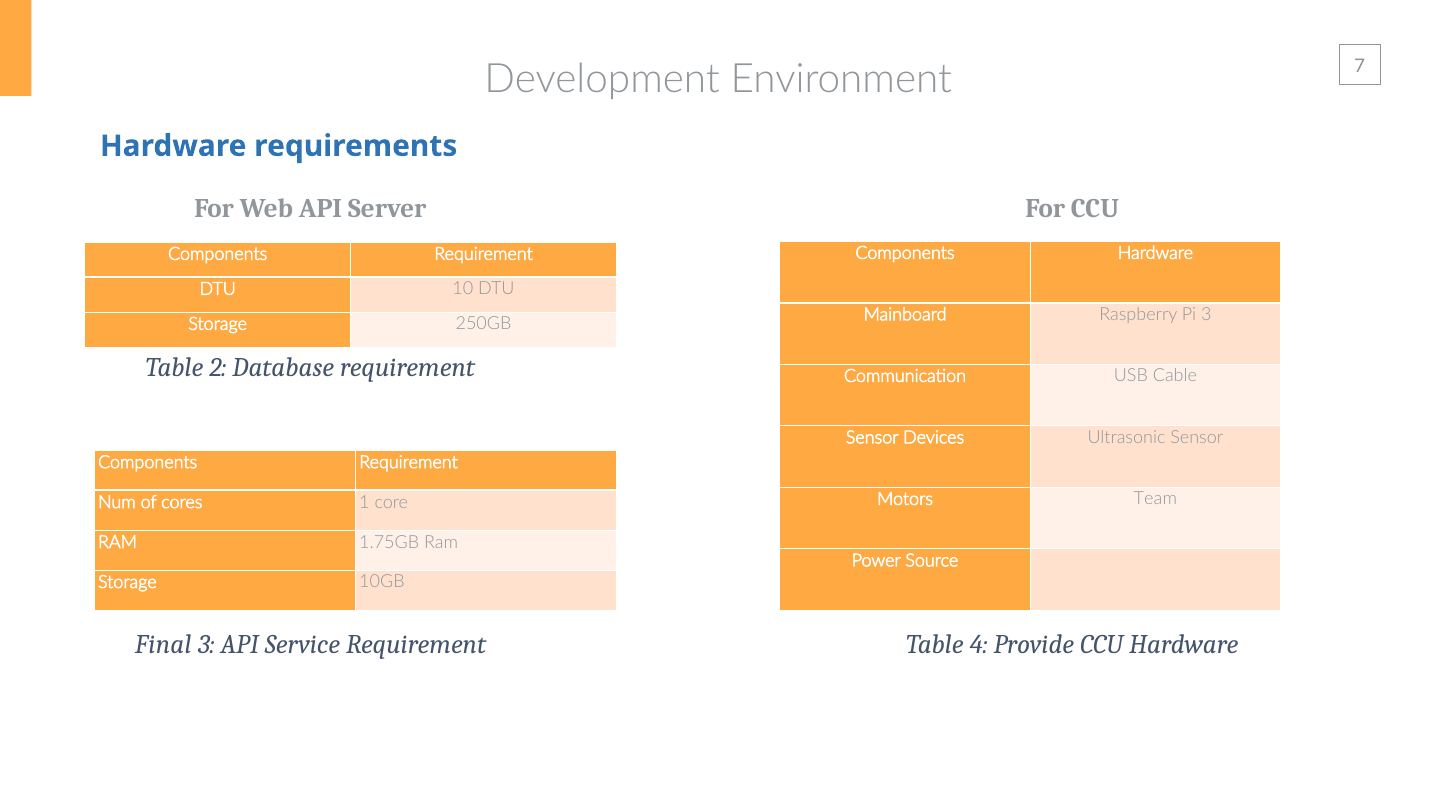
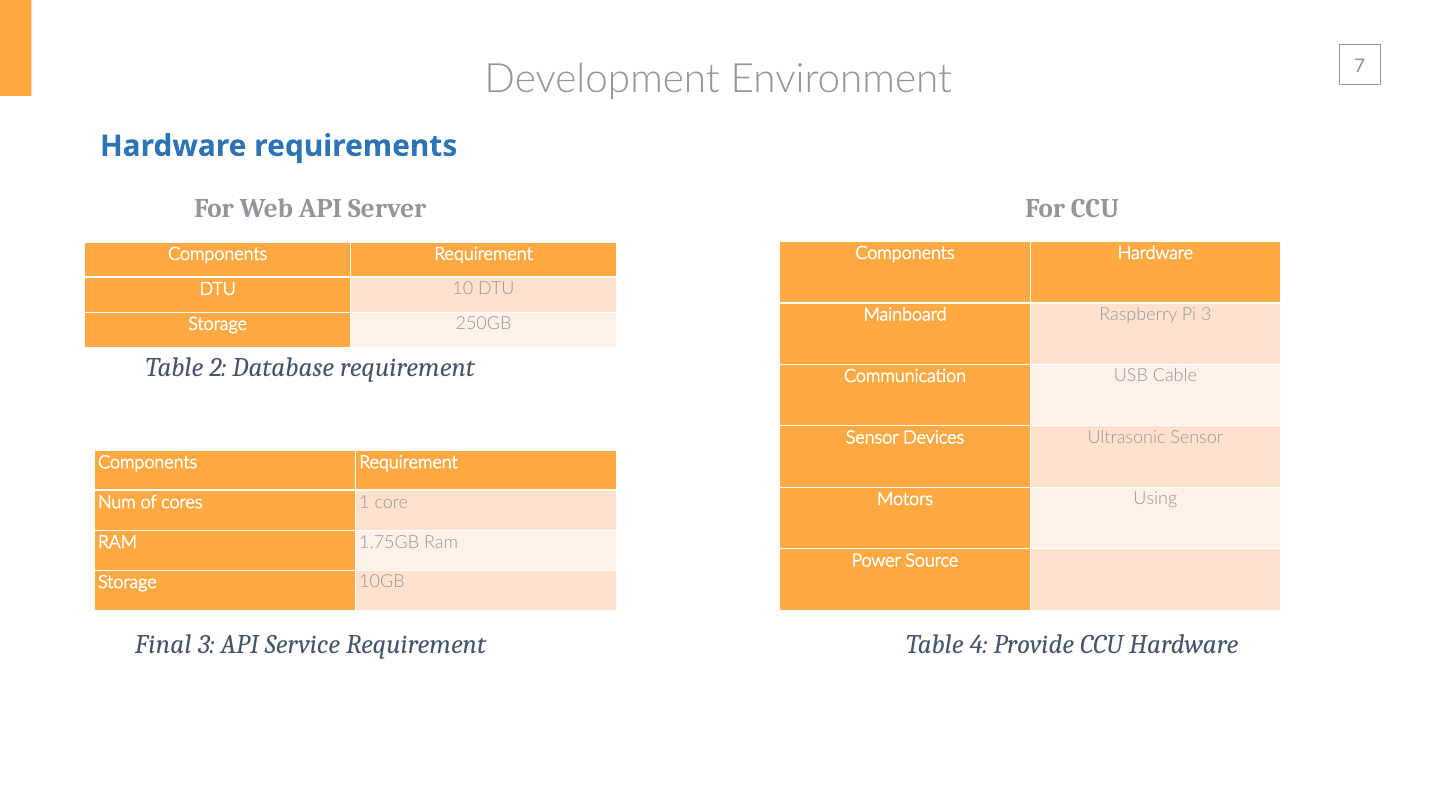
Team: Team -> Using (1155, 499)
